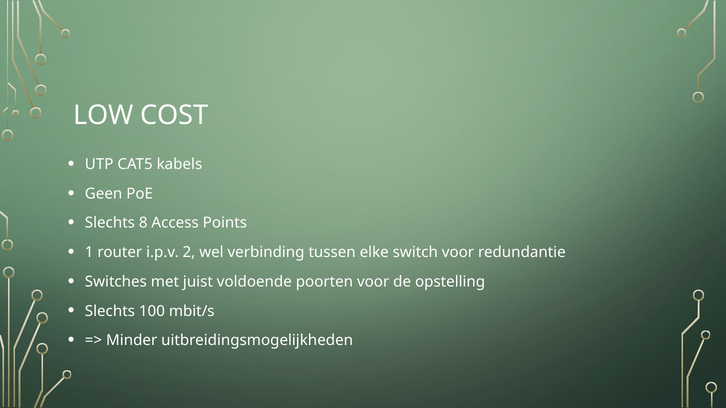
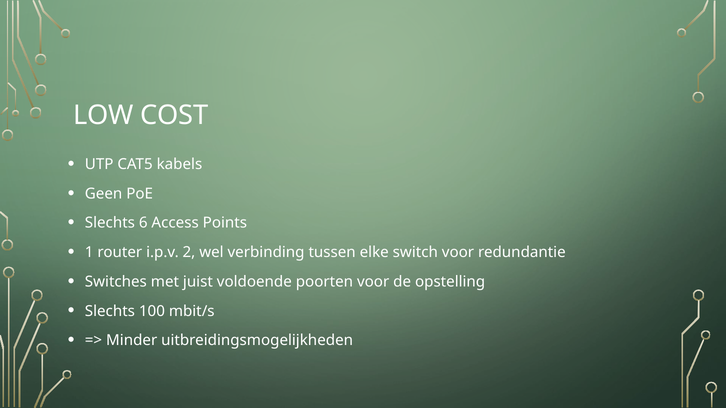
8: 8 -> 6 (143, 223)
